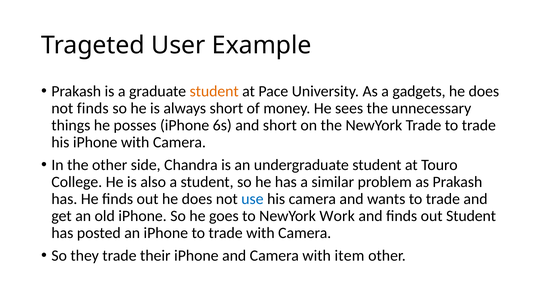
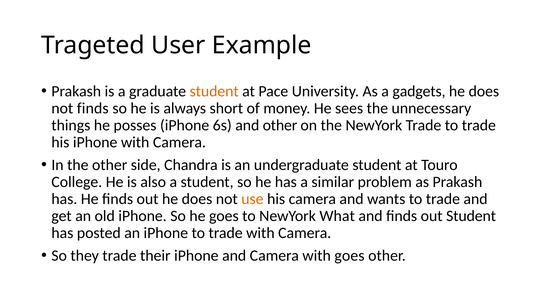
and short: short -> other (280, 125)
use colour: blue -> orange (252, 199)
Work: Work -> What (337, 216)
with item: item -> goes (349, 256)
